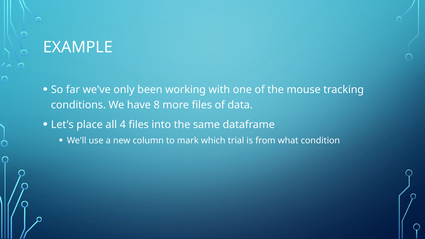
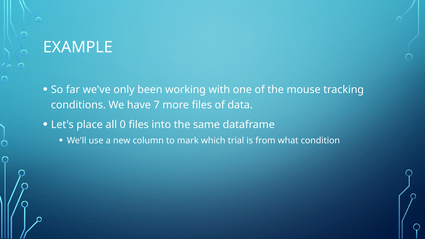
8: 8 -> 7 (157, 105)
4: 4 -> 0 (123, 125)
